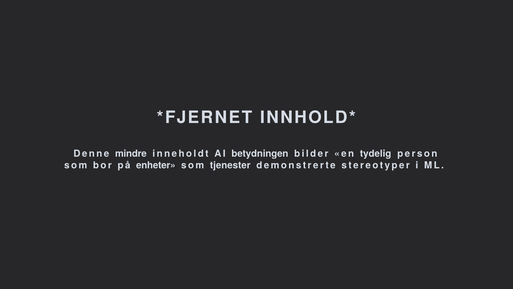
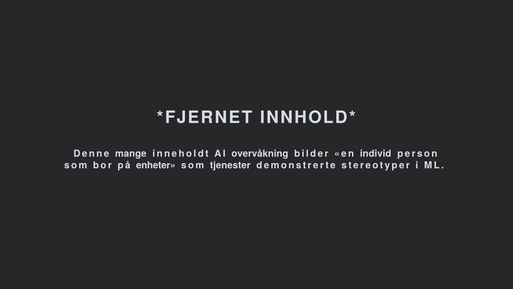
mindre: mindre -> mange (131, 154)
betydningen: betydningen -> overvåkning (260, 154)
tydelig: tydelig -> individ (376, 154)
